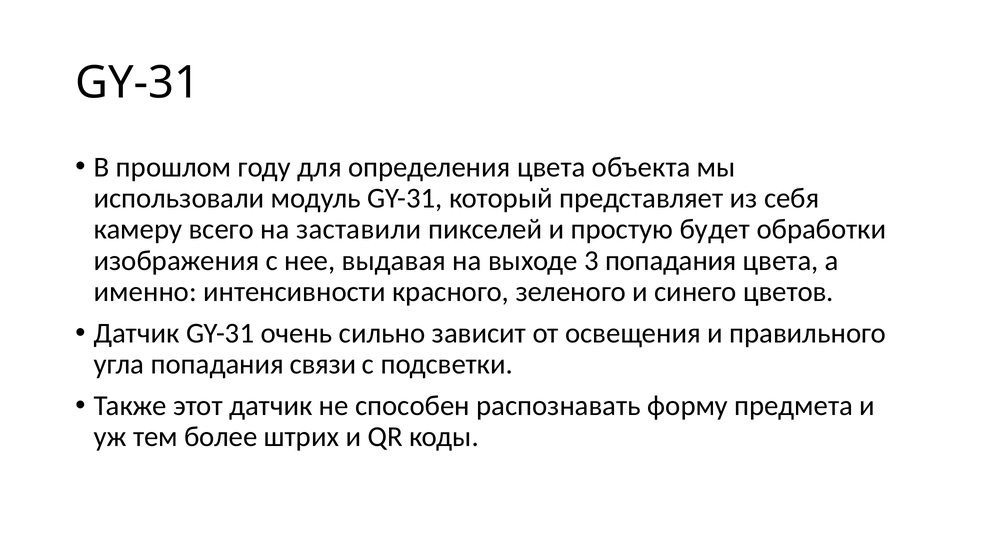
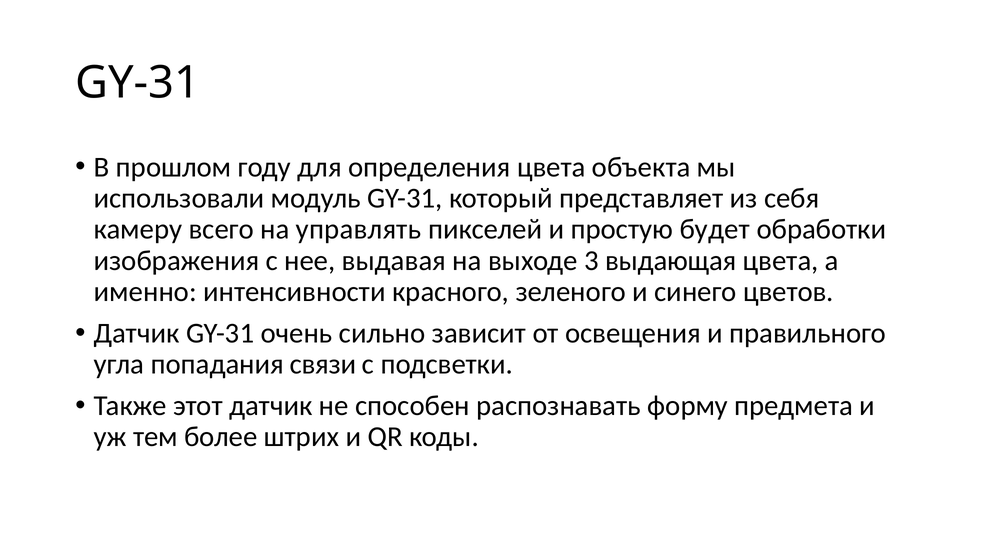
заставили: заставили -> управлять (359, 229)
3 попадания: попадания -> выдающая (671, 260)
